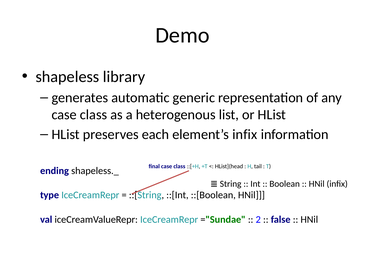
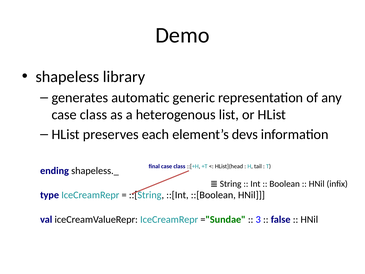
element’s infix: infix -> devs (245, 134)
2: 2 -> 3 (258, 219)
